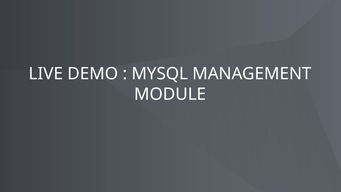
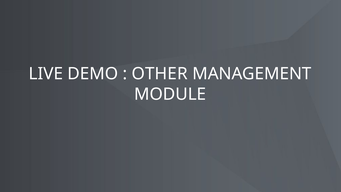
MYSQL: MYSQL -> OTHER (160, 74)
